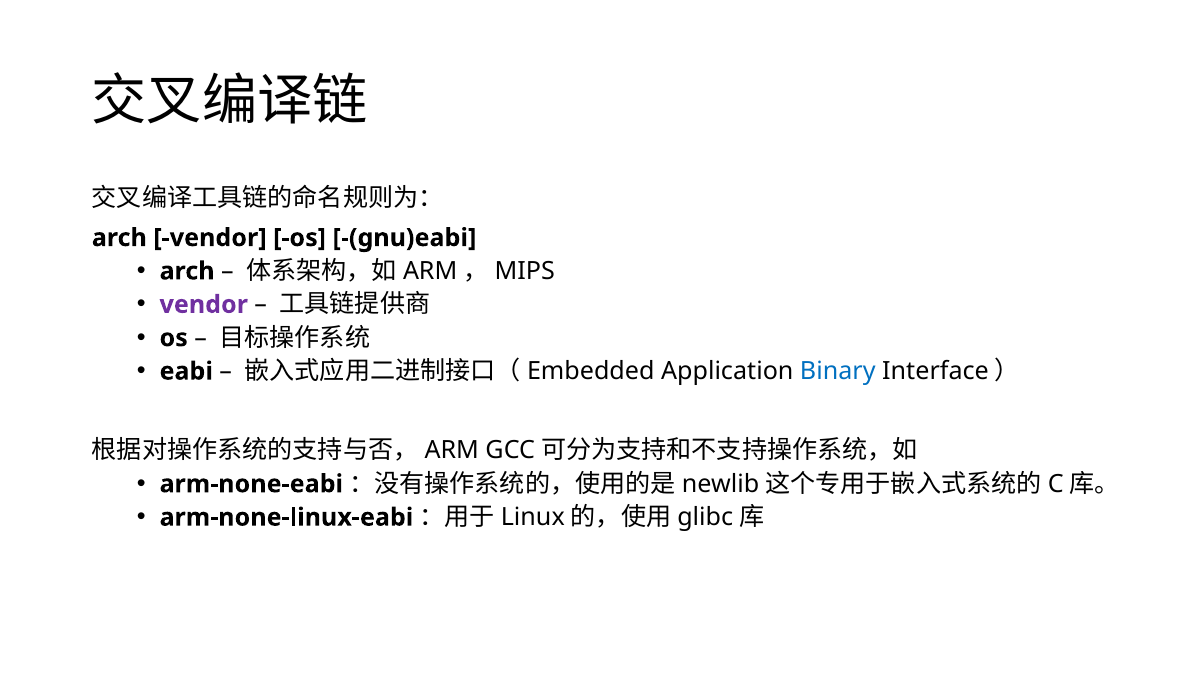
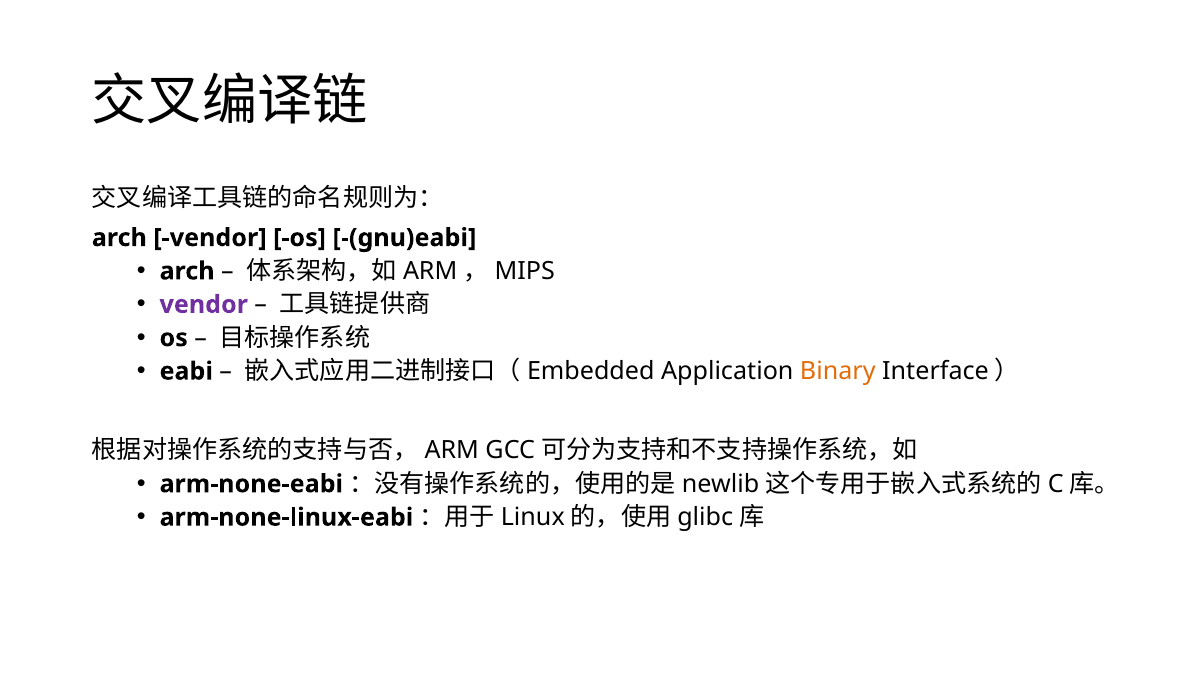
Binary colour: blue -> orange (838, 371)
